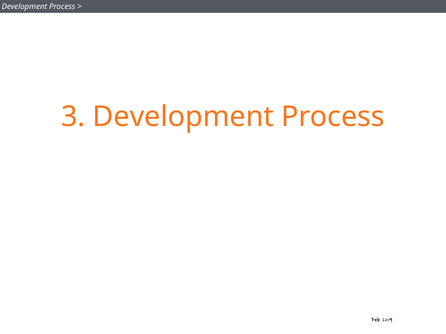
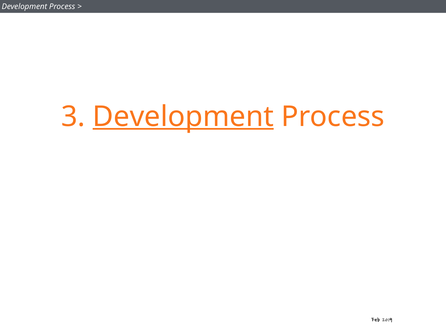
Development underline: none -> present (183, 117)
